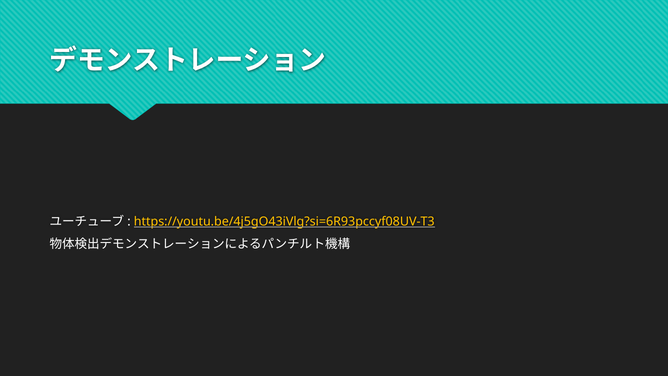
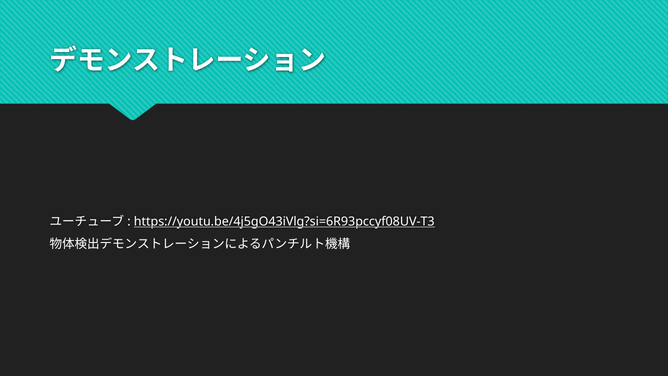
https://youtu.be/4j5gO43iVlg?si=6R93pccyf08UV-T3 colour: yellow -> white (284, 221)
